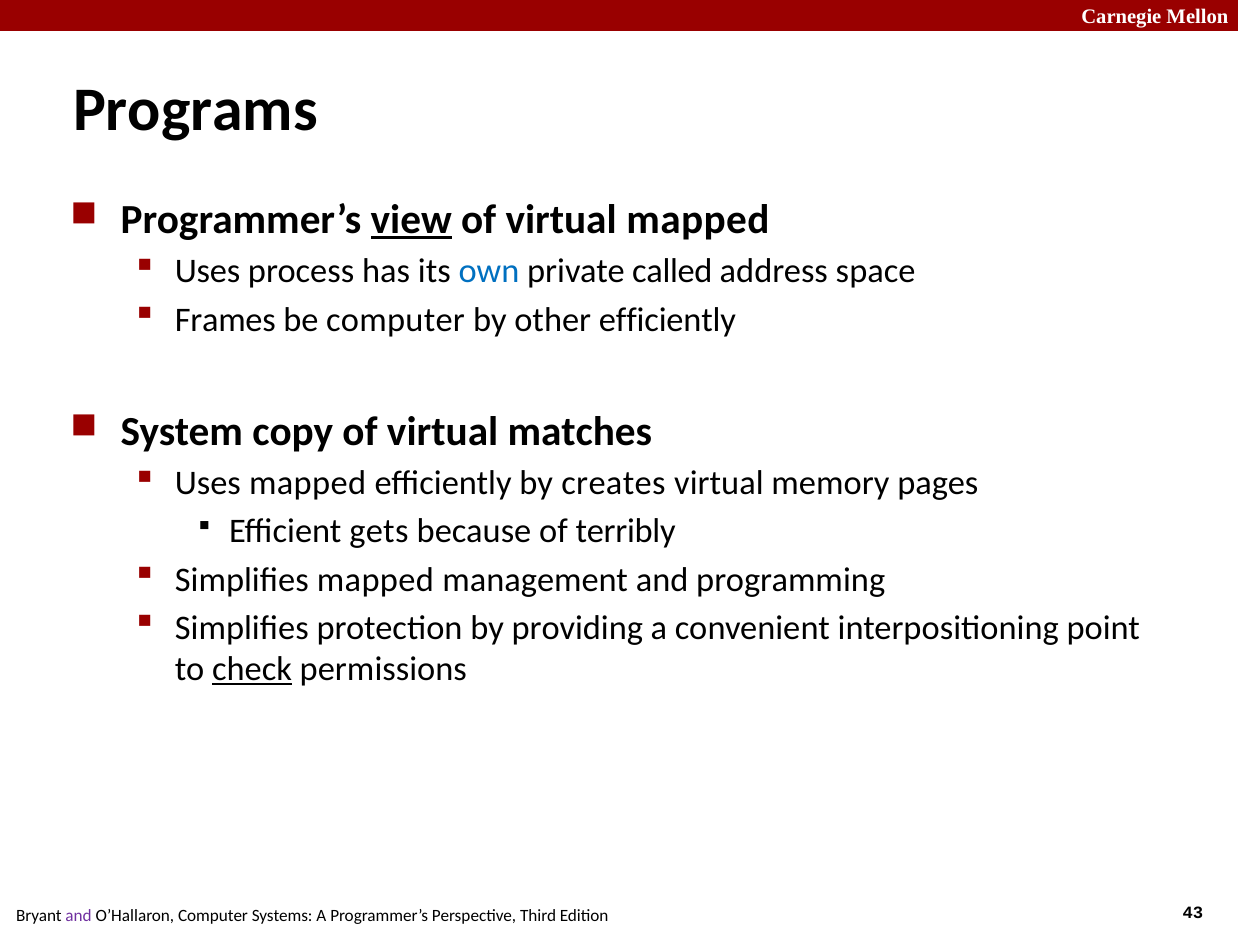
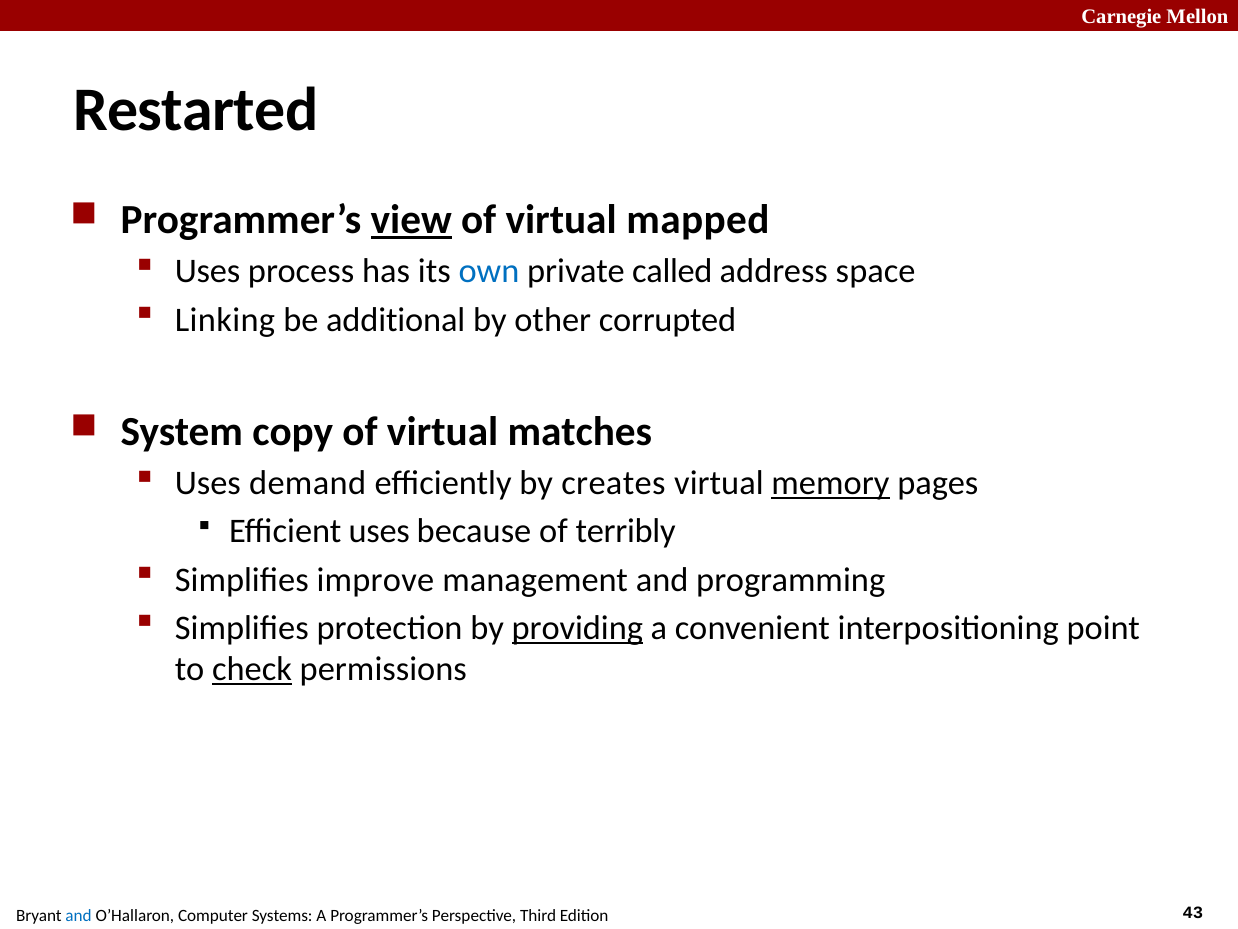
Programs: Programs -> Restarted (196, 110)
Frames: Frames -> Linking (225, 319)
be computer: computer -> additional (396, 319)
other efficiently: efficiently -> corrupted (668, 319)
Uses mapped: mapped -> demand (308, 483)
memory underline: none -> present (830, 483)
Efficient gets: gets -> uses (379, 531)
Simplifies mapped: mapped -> improve (375, 579)
providing underline: none -> present (577, 628)
and colour: purple -> blue (79, 915)
